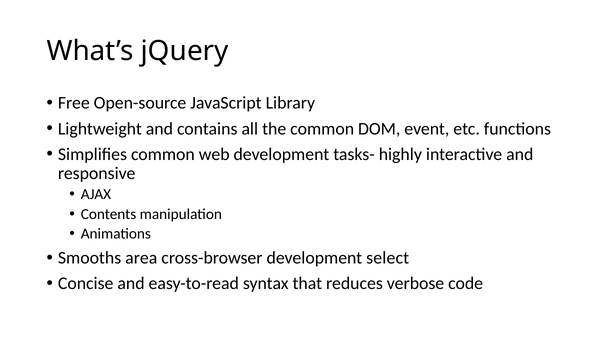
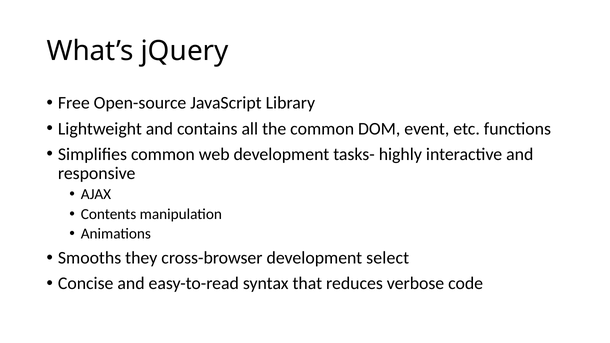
area: area -> they (141, 258)
